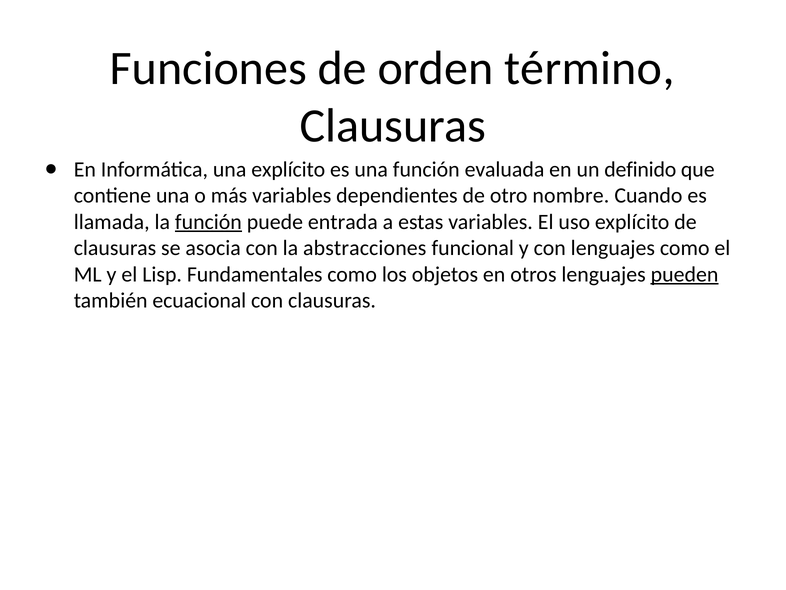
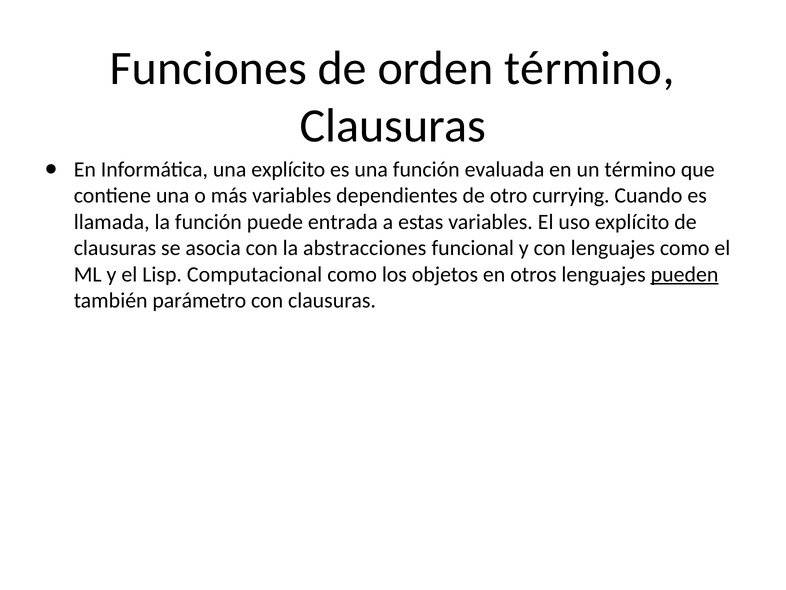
un definido: definido -> término (640, 169)
nombre: nombre -> currying (571, 196)
función underline: present -> none (208, 222)
Fundamentales: Fundamentales -> Computacional (255, 274)
ecuacional: ecuacional -> parámetro (199, 300)
